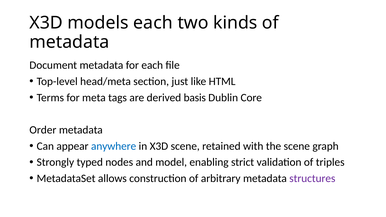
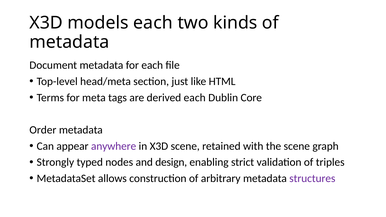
derived basis: basis -> each (195, 98)
anywhere colour: blue -> purple (114, 146)
model: model -> design (171, 162)
